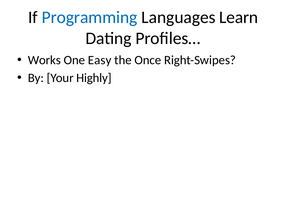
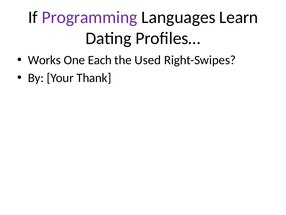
Programming colour: blue -> purple (90, 17)
Easy: Easy -> Each (100, 60)
Once: Once -> Used (148, 60)
Highly: Highly -> Thank (94, 78)
